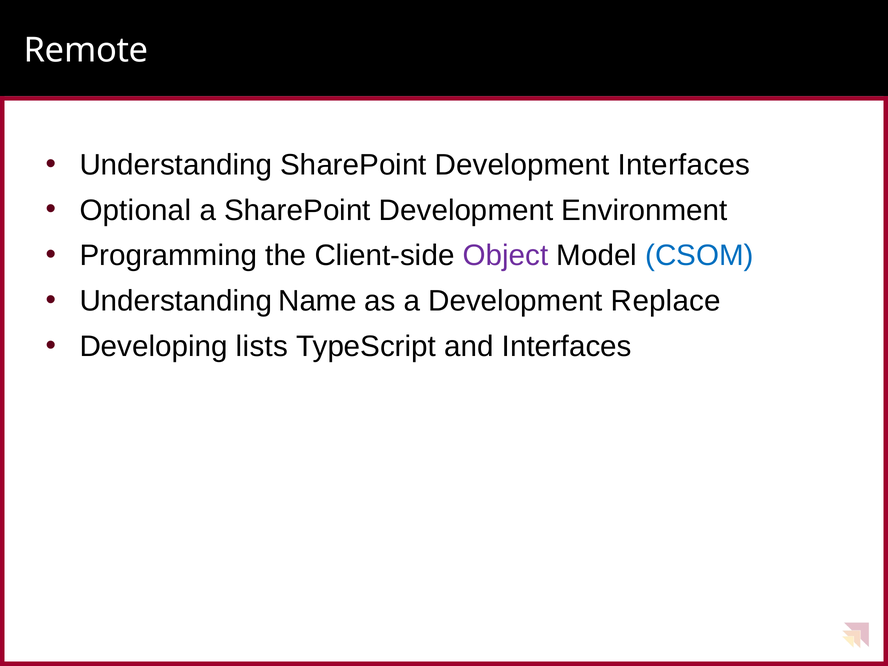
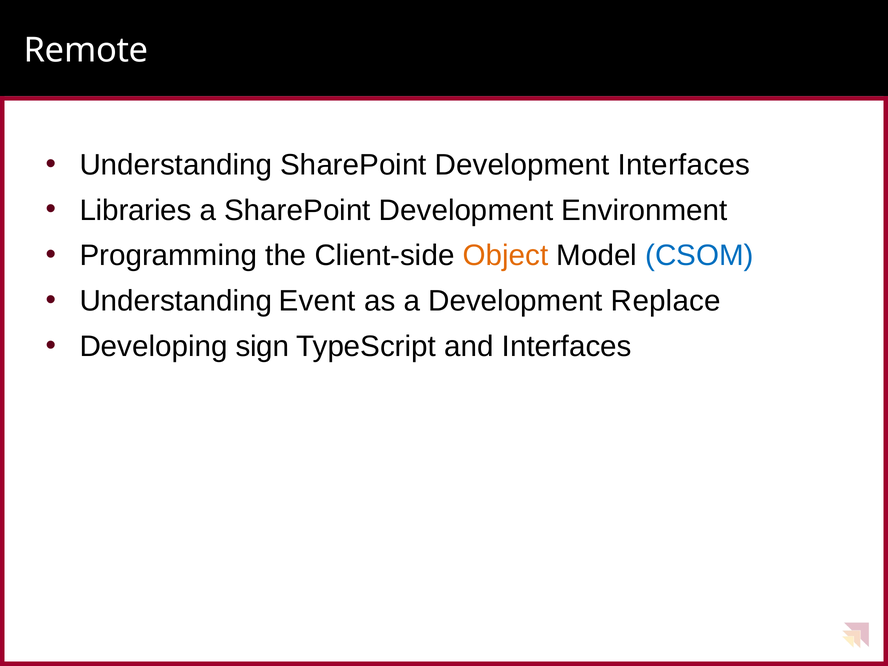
Optional: Optional -> Libraries (136, 210)
Object colour: purple -> orange (505, 256)
Name: Name -> Event (317, 301)
lists: lists -> sign (262, 347)
